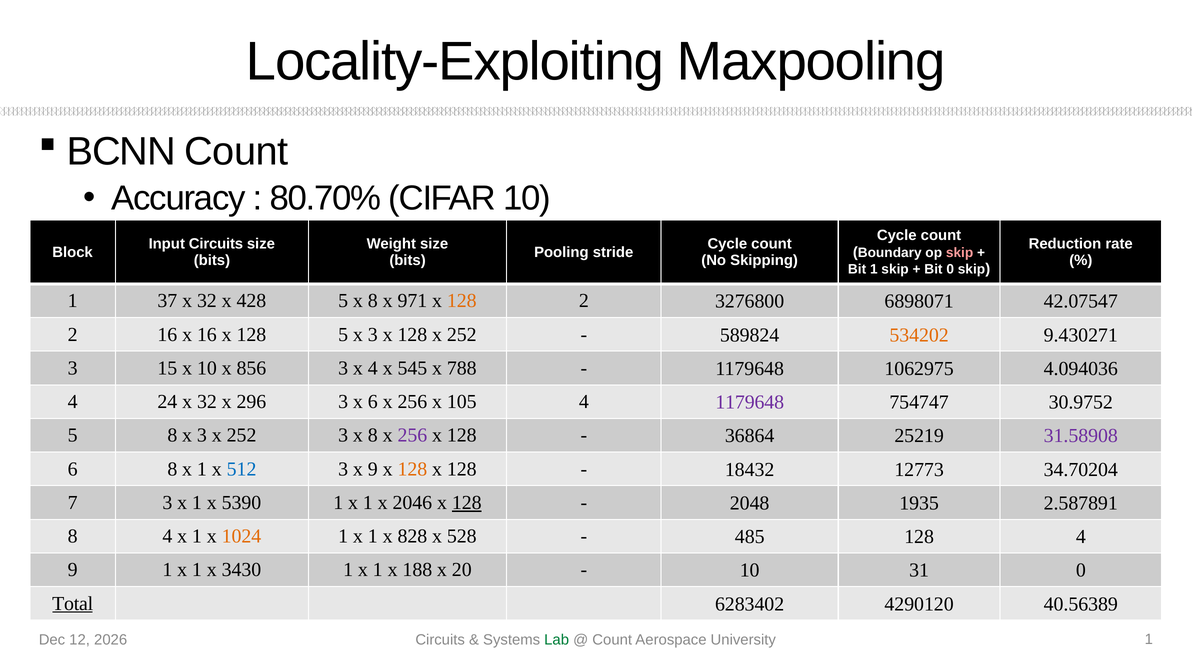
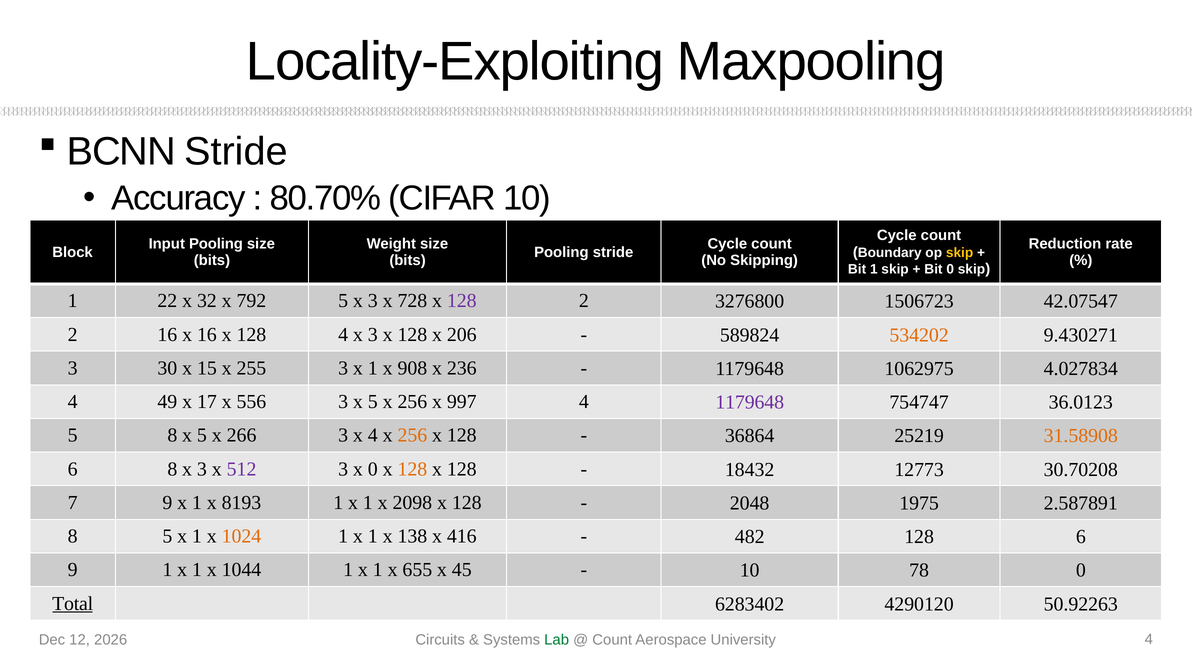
Count: Count -> Stride (236, 152)
Input Circuits: Circuits -> Pooling (216, 244)
skip colour: pink -> yellow (960, 253)
37: 37 -> 22 (167, 301)
428: 428 -> 792 (251, 301)
5 x 8: 8 -> 3 (373, 301)
971: 971 -> 728 (412, 301)
128 colour: orange -> purple (462, 301)
6898071: 6898071 -> 1506723 (919, 302)
128 5: 5 -> 4 (343, 335)
128 x 252: 252 -> 206 (462, 335)
15: 15 -> 30 (167, 368)
x 10: 10 -> 15 (207, 368)
856: 856 -> 255 (251, 368)
3 x 4: 4 -> 1 (373, 368)
545: 545 -> 908 (412, 368)
788: 788 -> 236 (462, 368)
4.094036: 4.094036 -> 4.027834 (1081, 369)
24: 24 -> 49 (167, 402)
32: 32 -> 17 (207, 402)
296: 296 -> 556 (251, 402)
3 x 6: 6 -> 5 (373, 402)
105: 105 -> 997 (462, 402)
30.9752: 30.9752 -> 36.0123 (1081, 403)
8 x 3: 3 -> 5 (202, 436)
252: 252 -> 266 (242, 436)
3 x 8: 8 -> 4 (373, 436)
256 colour: purple -> orange (412, 436)
31.58908 colour: purple -> orange (1081, 436)
8 x 1: 1 -> 3 (202, 469)
512 colour: blue -> purple (242, 469)
x 9: 9 -> 0 (373, 469)
34.70204: 34.70204 -> 30.70208 (1081, 470)
7 3: 3 -> 9 (167, 503)
5390: 5390 -> 8193 (242, 503)
2046: 2046 -> 2098 (412, 503)
128 underline: present -> none (467, 503)
1935: 1935 -> 1975 (919, 503)
8 4: 4 -> 5 (167, 537)
828: 828 -> 138 (412, 537)
528: 528 -> 416 (462, 537)
485: 485 -> 482 (750, 537)
128 4: 4 -> 6 (1081, 537)
3430: 3430 -> 1044 (242, 570)
188: 188 -> 655 (417, 570)
20: 20 -> 45 (462, 570)
31: 31 -> 78 (919, 571)
40.56389: 40.56389 -> 50.92263 (1081, 604)
University 1: 1 -> 4 (1149, 640)
